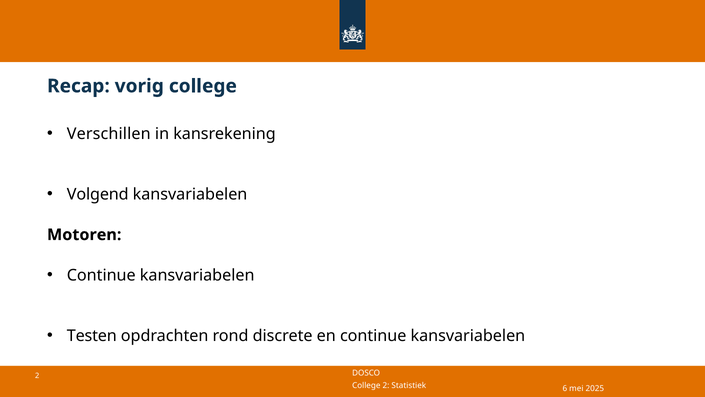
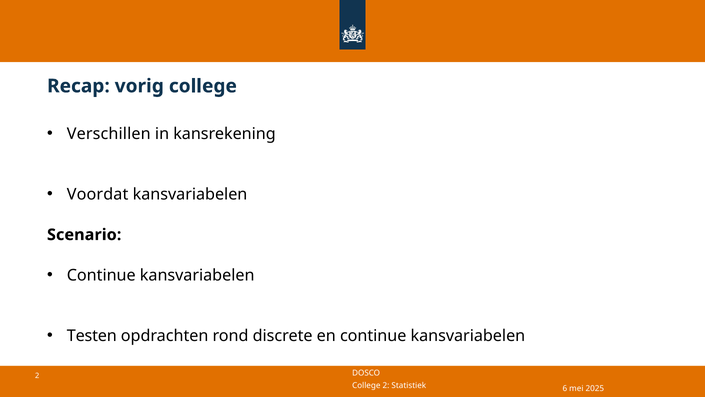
Volgend: Volgend -> Voordat (98, 194)
Motoren: Motoren -> Scenario (84, 235)
